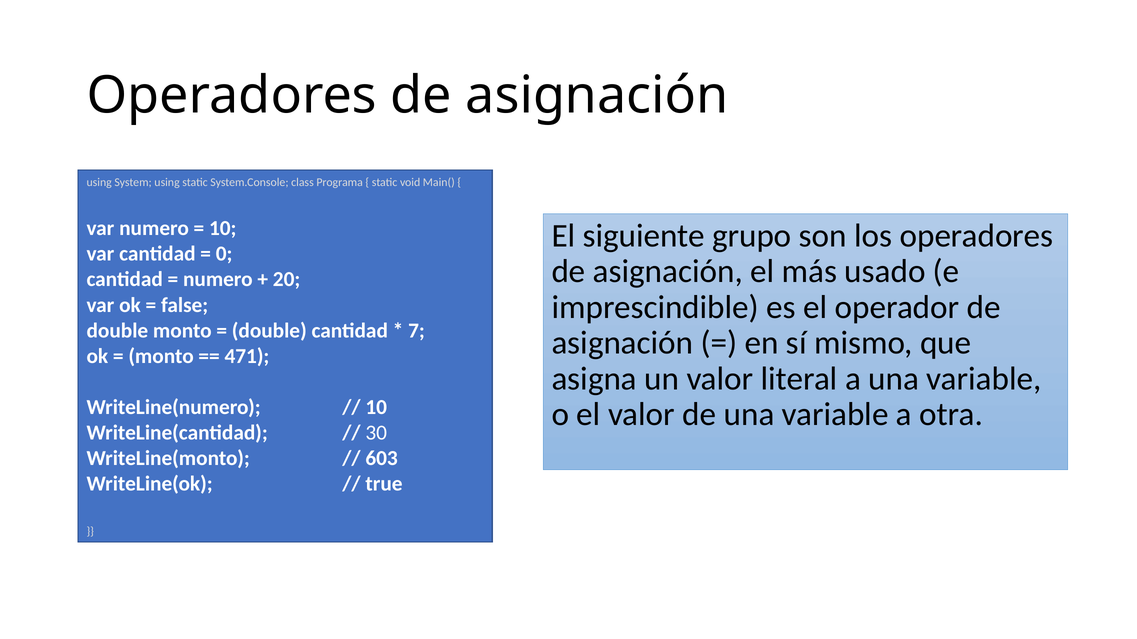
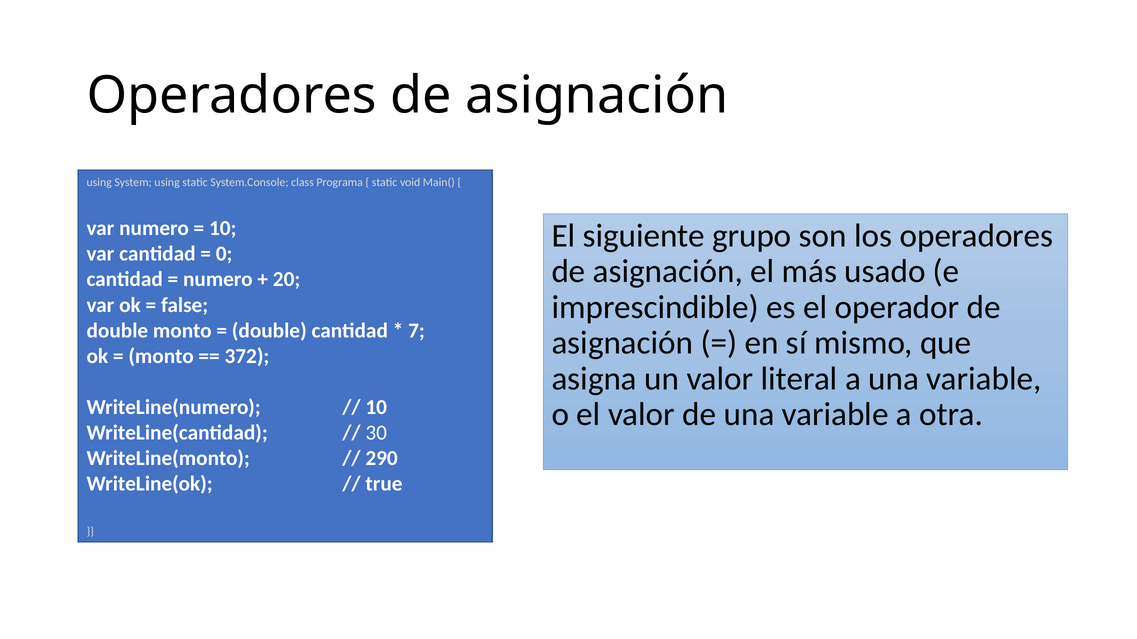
471: 471 -> 372 (247, 356)
603: 603 -> 290 (382, 459)
